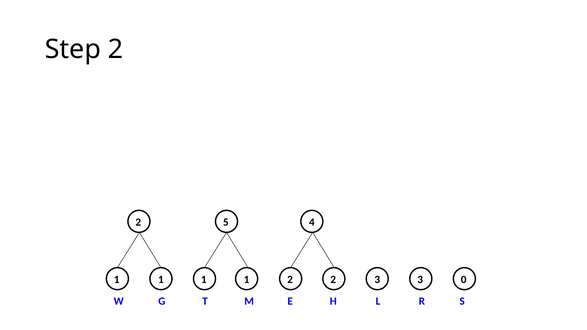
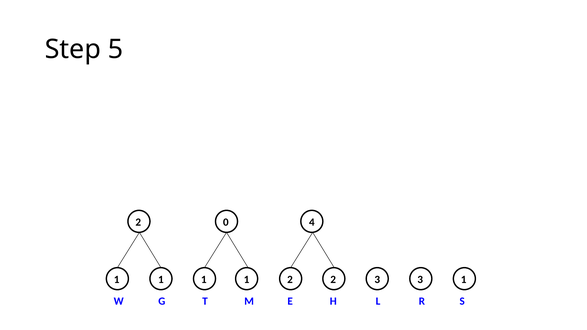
Step 2: 2 -> 5 (116, 49)
5: 5 -> 0 (226, 222)
0: 0 -> 1 (464, 280)
